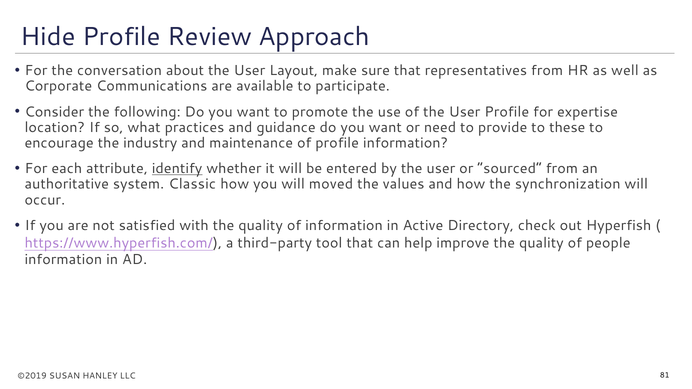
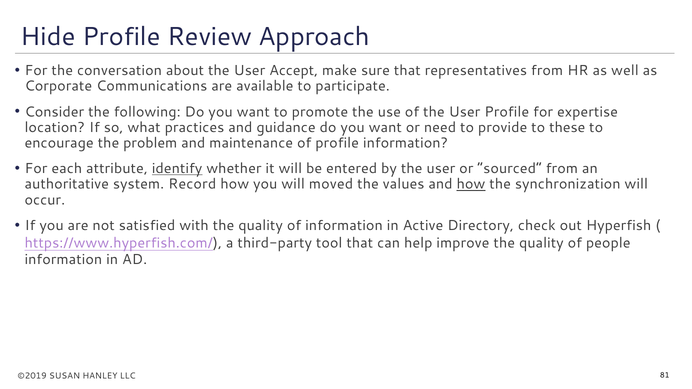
Layout: Layout -> Accept (294, 71)
industry: industry -> problem (150, 143)
Classic: Classic -> Record (192, 184)
how underline: none -> present (471, 184)
